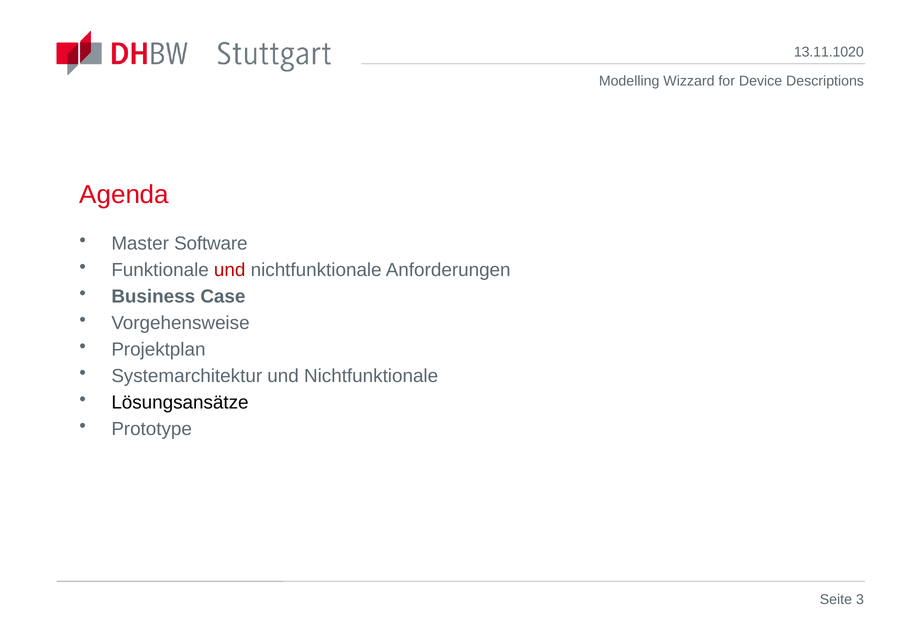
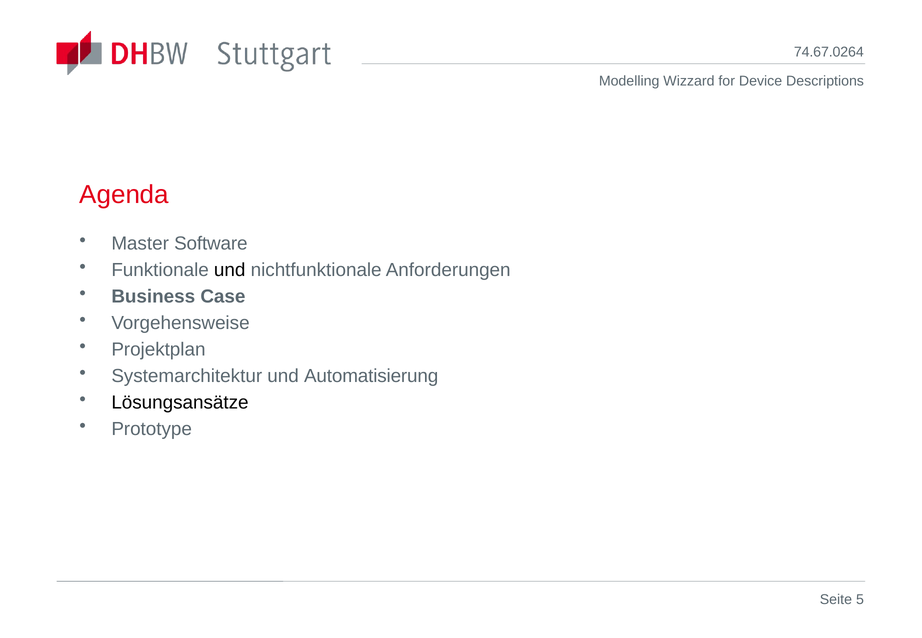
13.11.1020: 13.11.1020 -> 74.67.0264 (829, 52)
und colour: red -> black (230, 270)
Systemarchitektur und Nichtfunktionale: Nichtfunktionale -> Automatisierung (371, 376)
3: 3 -> 5 (860, 600)
